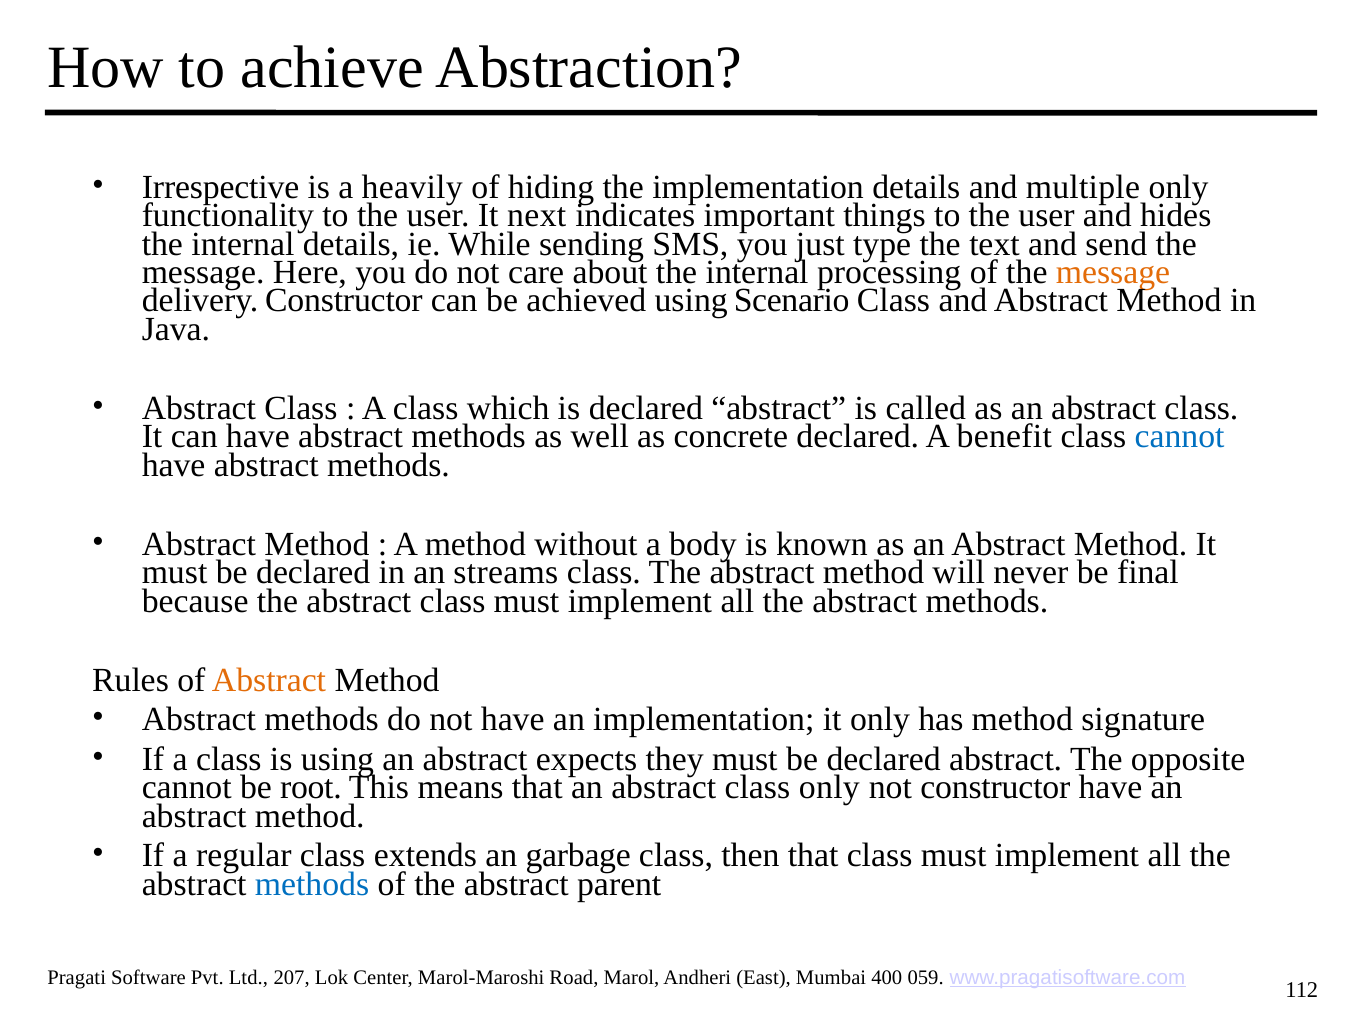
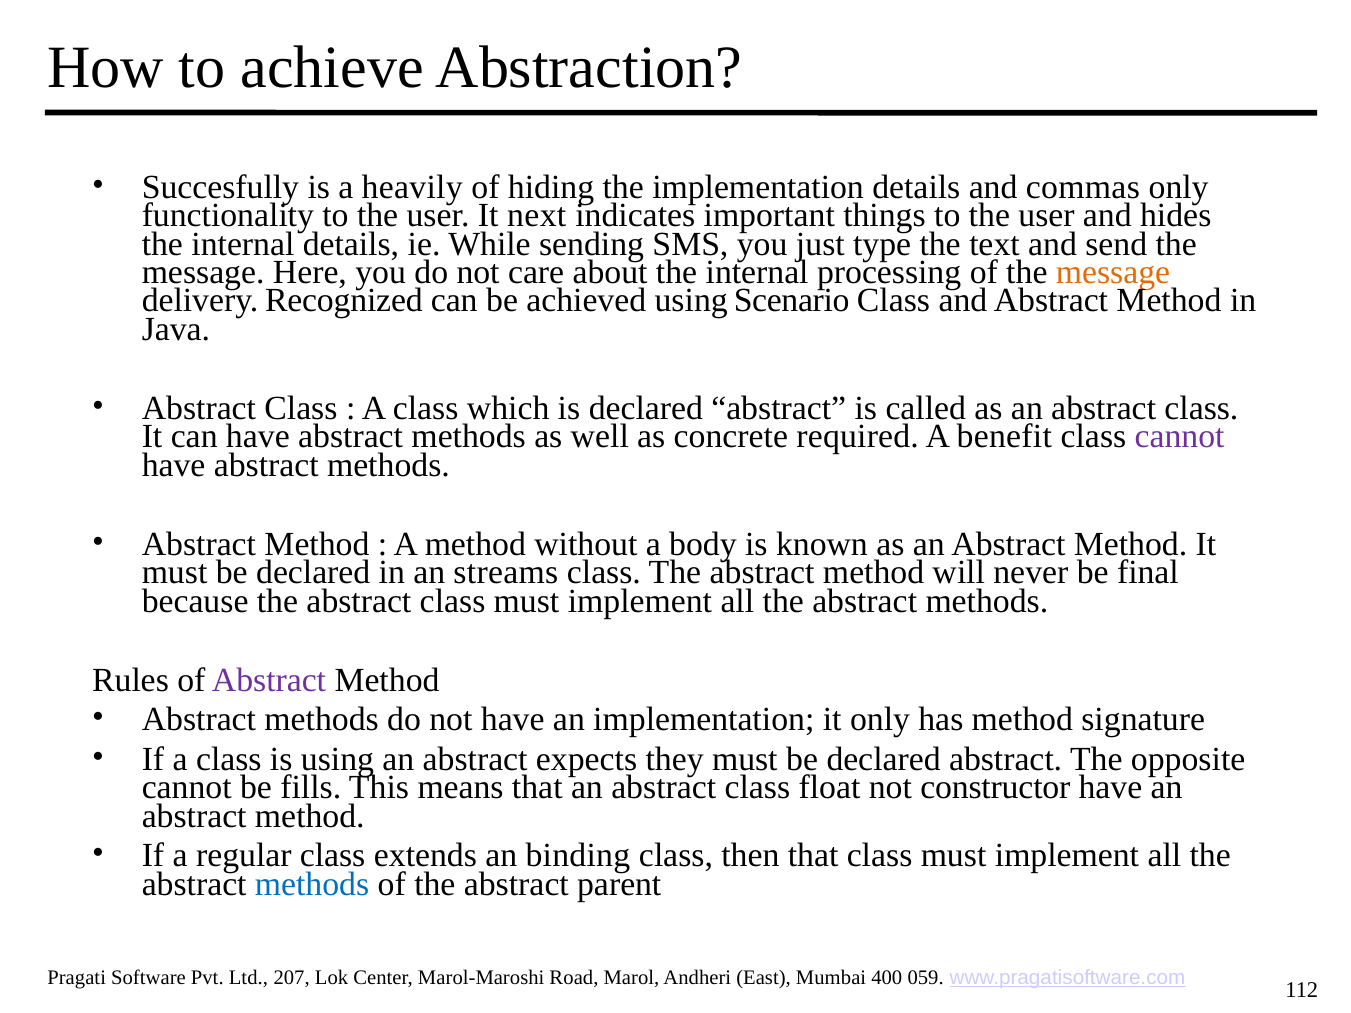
Irrespective: Irrespective -> Succesfully (220, 187)
multiple: multiple -> commas (1083, 187)
delivery Constructor: Constructor -> Recognized (344, 301)
concrete declared: declared -> required (858, 437)
cannot colour: blue -> purple (1180, 437)
Abstract colour: orange -> purple (269, 680)
root: root -> fills (311, 788)
class only: only -> float (830, 788)
garbage: garbage -> binding (578, 856)
